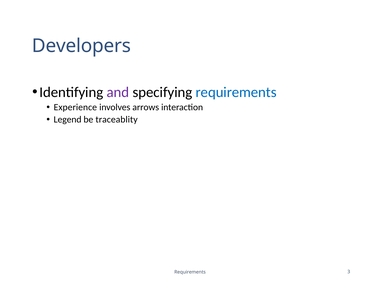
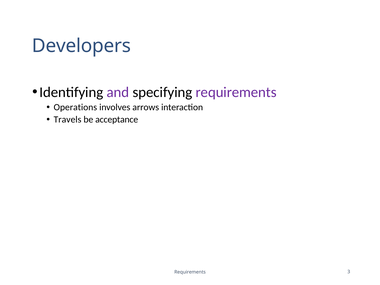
requirements colour: blue -> purple (236, 92)
Experience: Experience -> Operations (75, 107)
Legend: Legend -> Travels (68, 119)
traceablity: traceablity -> acceptance (117, 119)
